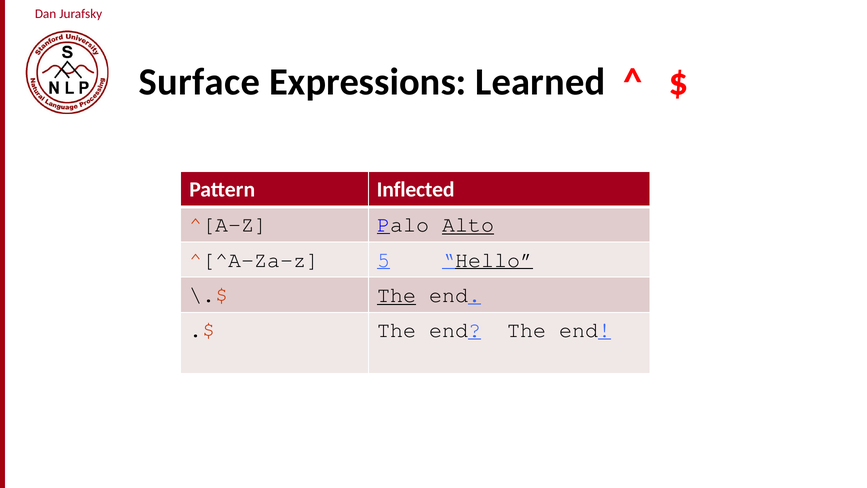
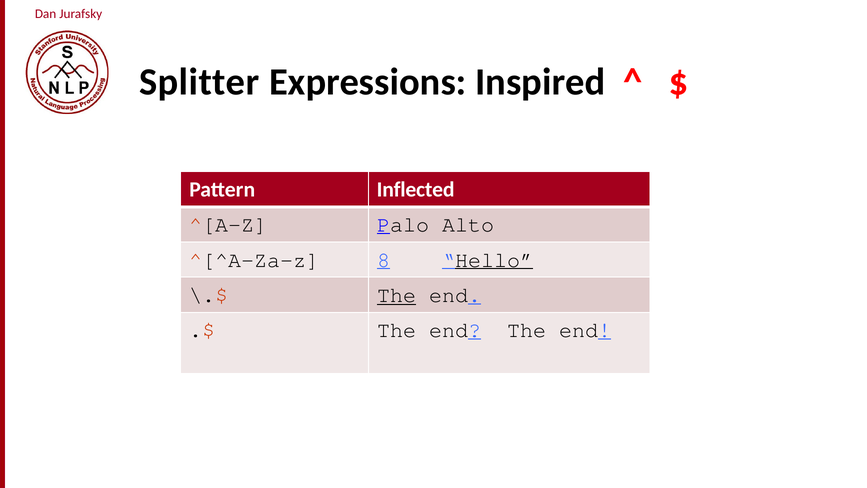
Surface: Surface -> Splitter (199, 82)
Learned: Learned -> Inspired (540, 82)
Alto underline: present -> none (468, 225)
5: 5 -> 8 (384, 260)
